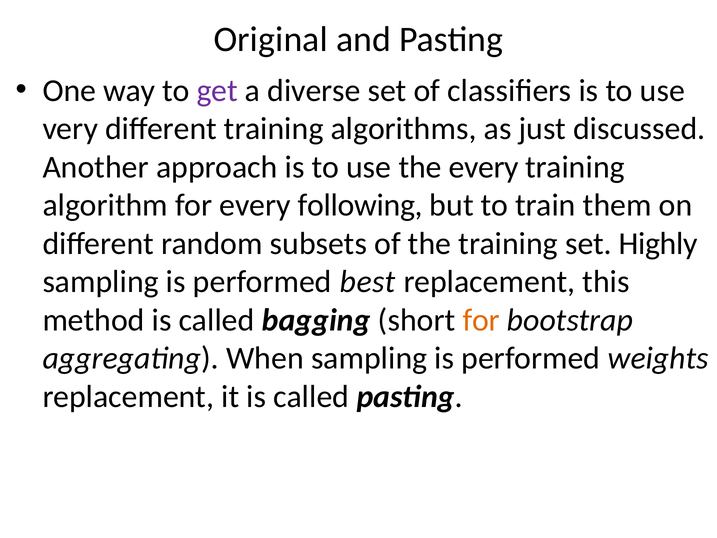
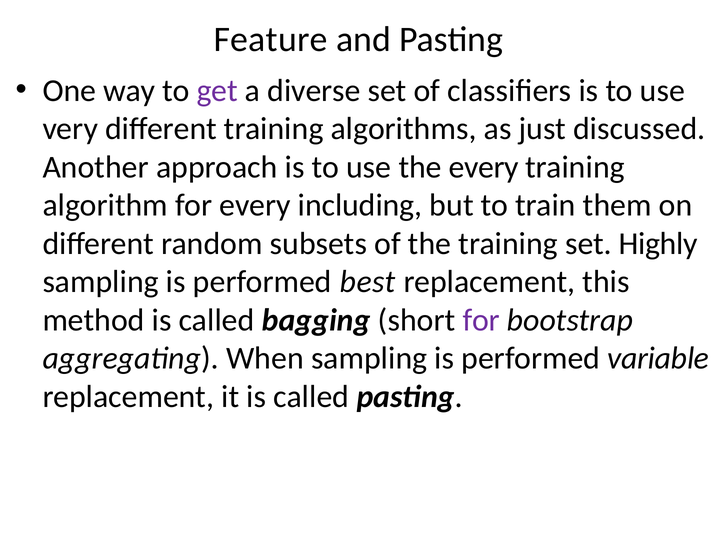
Original: Original -> Feature (271, 40)
following: following -> including (360, 205)
for colour: orange -> purple (481, 320)
weights: weights -> variable (658, 358)
